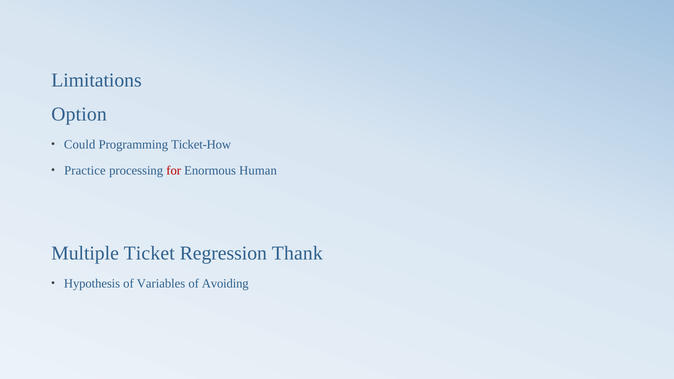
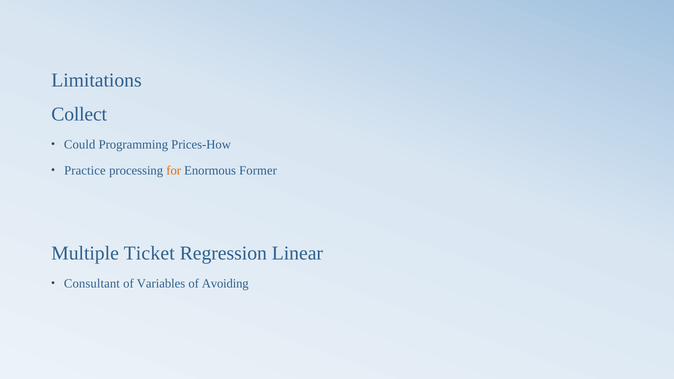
Option: Option -> Collect (79, 114)
Ticket-How: Ticket-How -> Prices-How (201, 144)
for colour: red -> orange (174, 171)
Human: Human -> Former (258, 171)
Thank: Thank -> Linear (297, 253)
Hypothesis: Hypothesis -> Consultant (92, 284)
